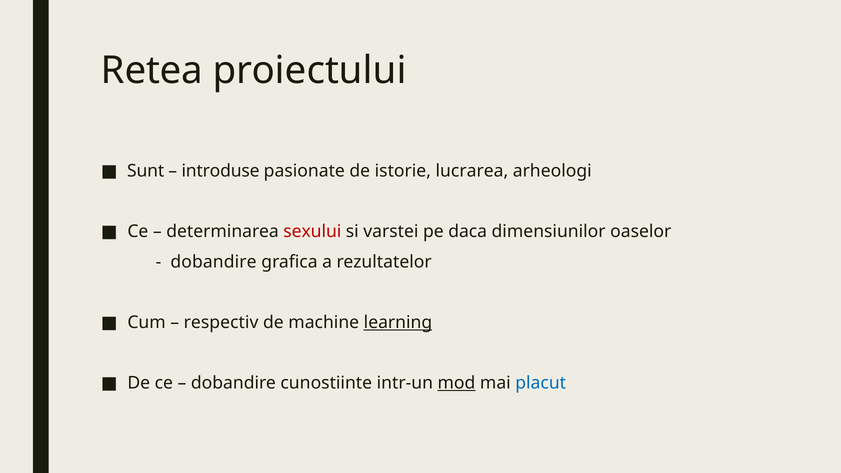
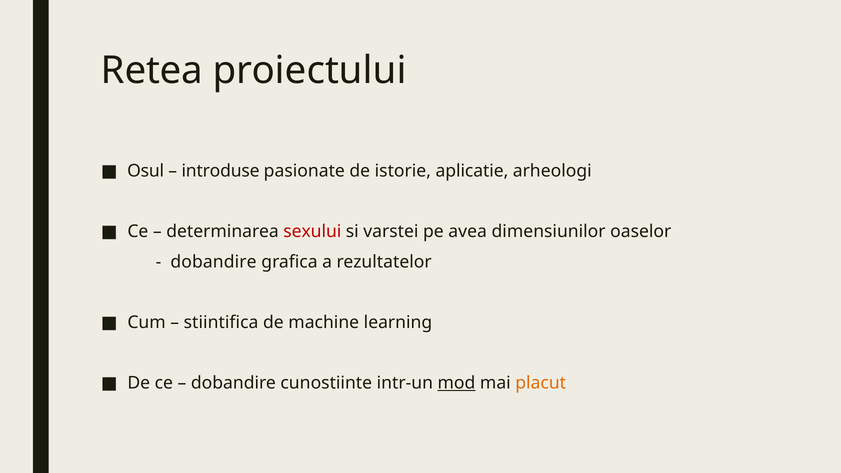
Sunt: Sunt -> Osul (146, 171)
lucrarea: lucrarea -> aplicatie (472, 171)
daca: daca -> avea (468, 231)
respectiv: respectiv -> stiintifica (221, 322)
learning underline: present -> none (398, 322)
placut colour: blue -> orange (541, 383)
